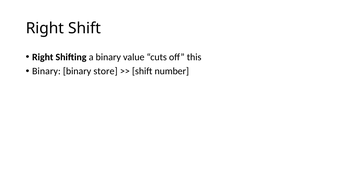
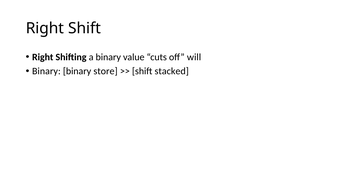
this: this -> will (194, 57)
number: number -> stacked (172, 71)
